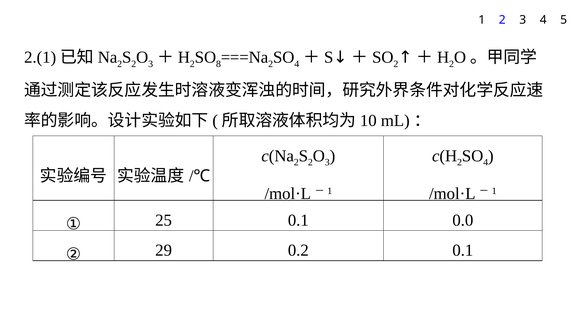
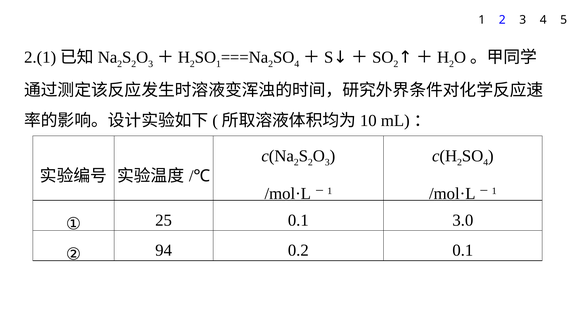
8: 8 -> 1 (219, 64)
0.0: 0.0 -> 3.0 (463, 221)
29: 29 -> 94 (164, 251)
